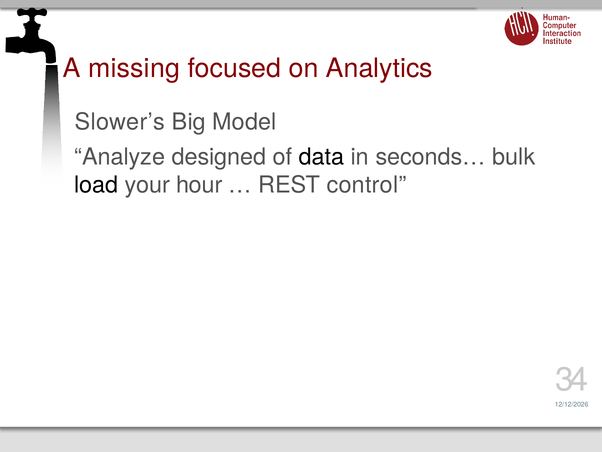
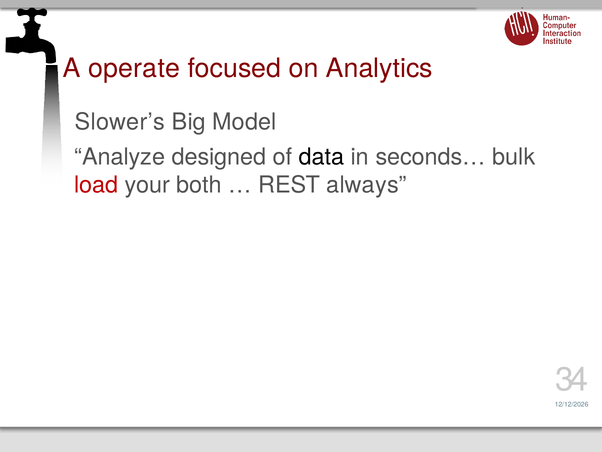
missing: missing -> operate (134, 68)
load colour: black -> red (96, 185)
hour: hour -> both (199, 185)
control: control -> always (366, 185)
